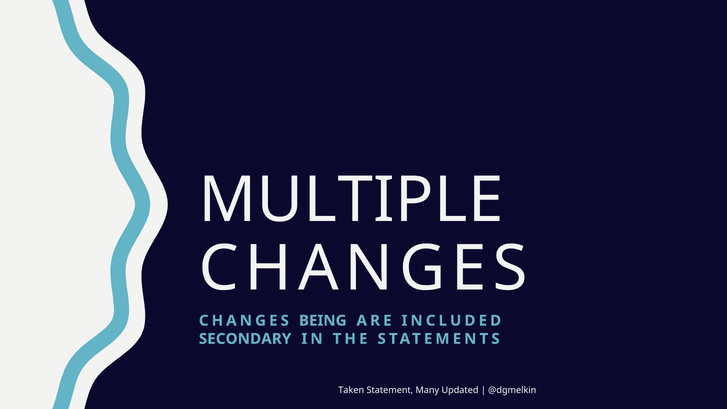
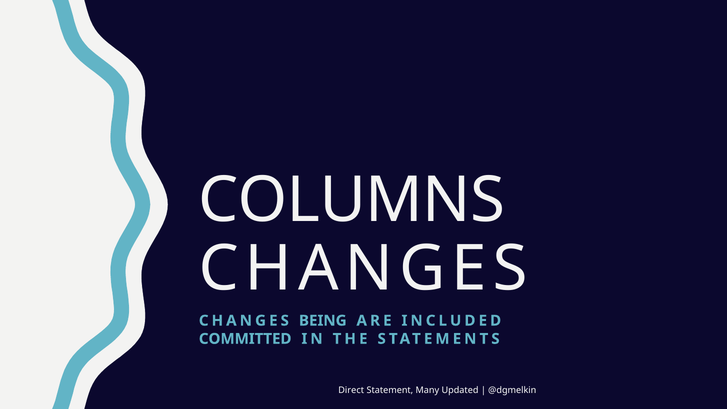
MULTIPLE: MULTIPLE -> COLUMNS (352, 200)
SECONDARY: SECONDARY -> COMMITTED (245, 339)
Taken: Taken -> Direct (351, 390)
